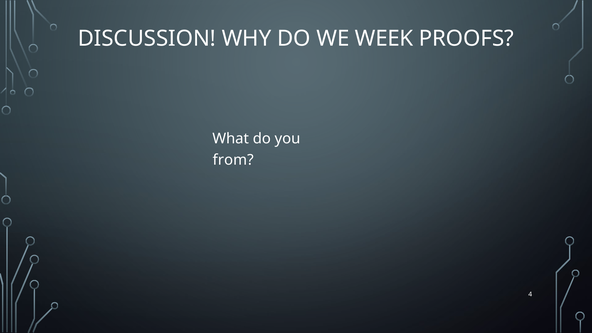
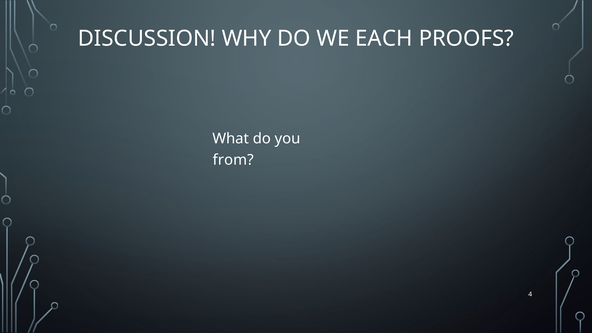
WEEK: WEEK -> EACH (384, 39)
